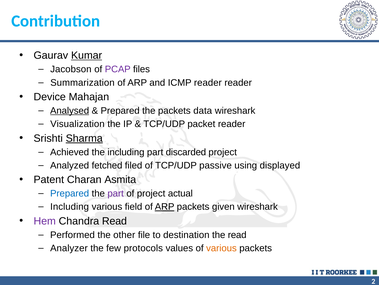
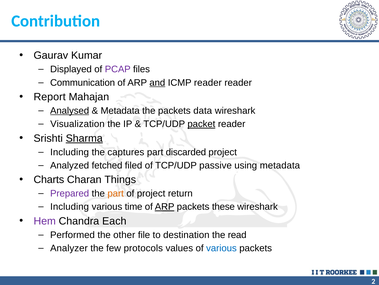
Kumar underline: present -> none (87, 55)
Jacobson: Jacobson -> Displayed (71, 69)
Summarization: Summarization -> Communication (83, 82)
and underline: none -> present (157, 82)
Device: Device -> Report (50, 97)
Prepared: Prepared -> Metadata (120, 110)
packet underline: none -> present (201, 124)
Achieved: Achieved -> Including (70, 152)
the including: including -> captures (126, 152)
using displayed: displayed -> metadata (280, 165)
Patent: Patent -> Charts (49, 179)
Asmita: Asmita -> Things (120, 179)
Prepared colour: blue -> purple (70, 193)
part colour: purple -> orange (116, 193)
actual: actual -> return (180, 193)
field: field -> time (134, 206)
given: given -> these (223, 206)
Chandra Read: Read -> Each (114, 220)
various colour: orange -> blue (221, 248)
